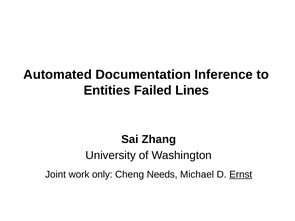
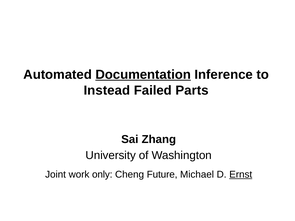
Documentation underline: none -> present (143, 75)
Entities: Entities -> Instead (107, 90)
Lines: Lines -> Parts (192, 90)
Needs: Needs -> Future (162, 175)
